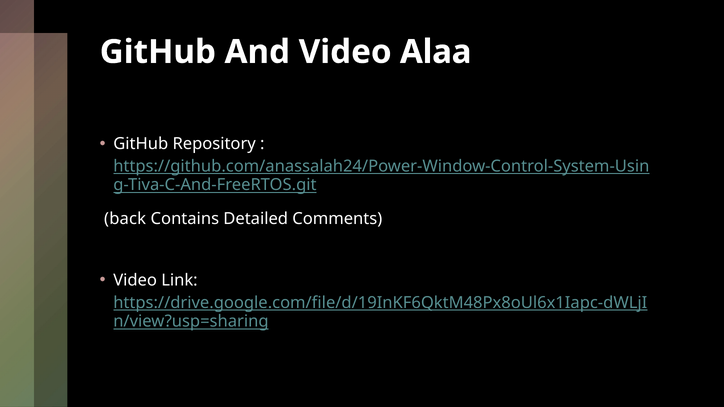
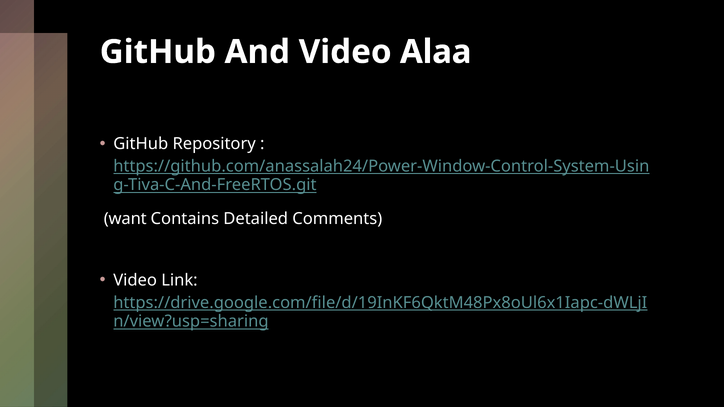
back: back -> want (125, 219)
